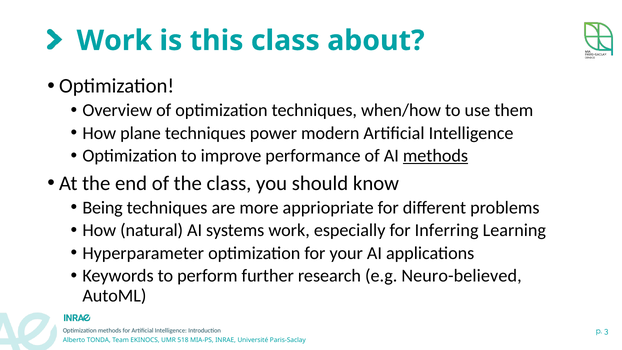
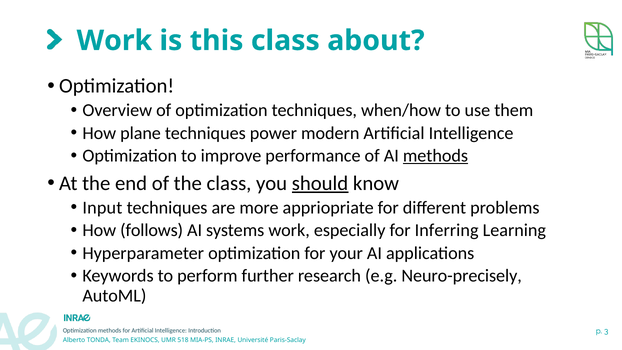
should underline: none -> present (320, 183)
Being: Being -> Input (102, 208)
natural: natural -> follows (152, 230)
Neuro-believed: Neuro-believed -> Neuro-precisely (462, 276)
